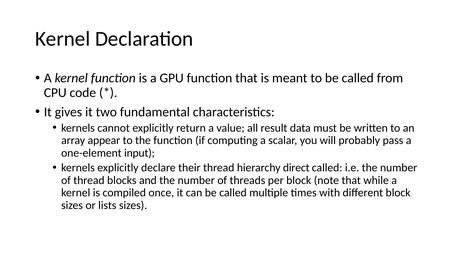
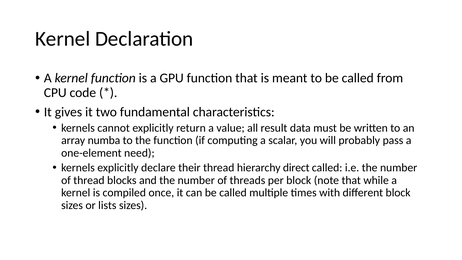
appear: appear -> numba (104, 140)
input: input -> need (139, 153)
